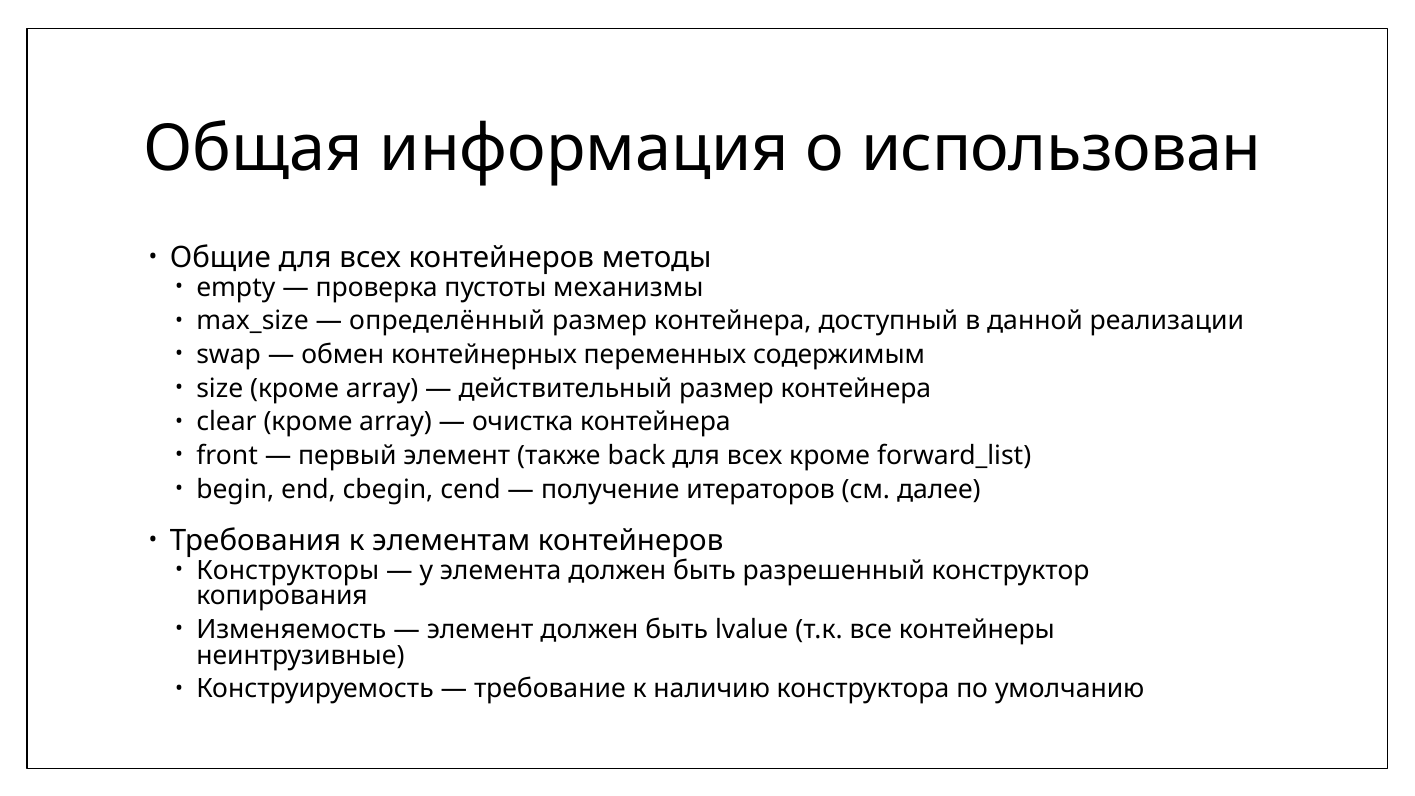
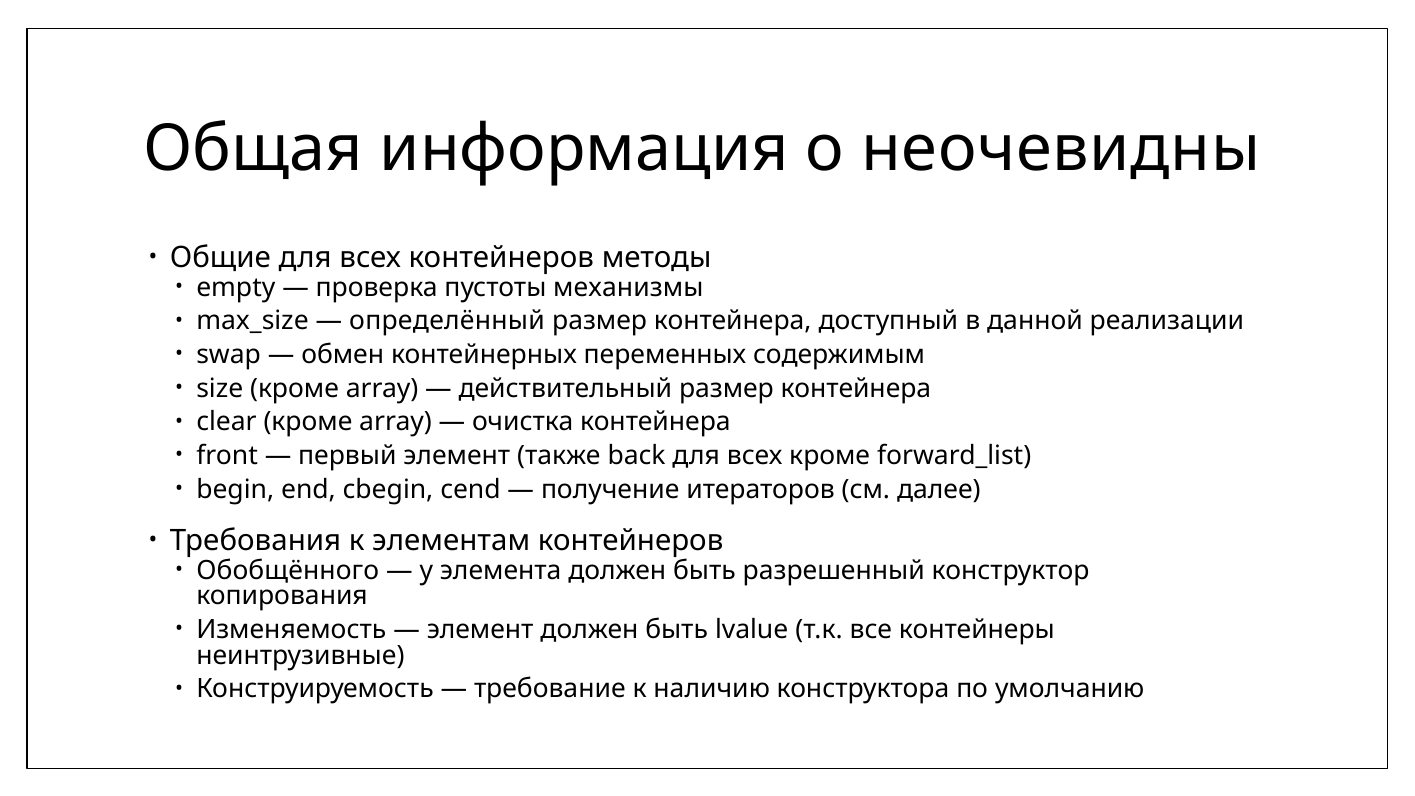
использован: использован -> неочевидны (1061, 149)
Конструкторы: Конструкторы -> Обобщённого (288, 570)
